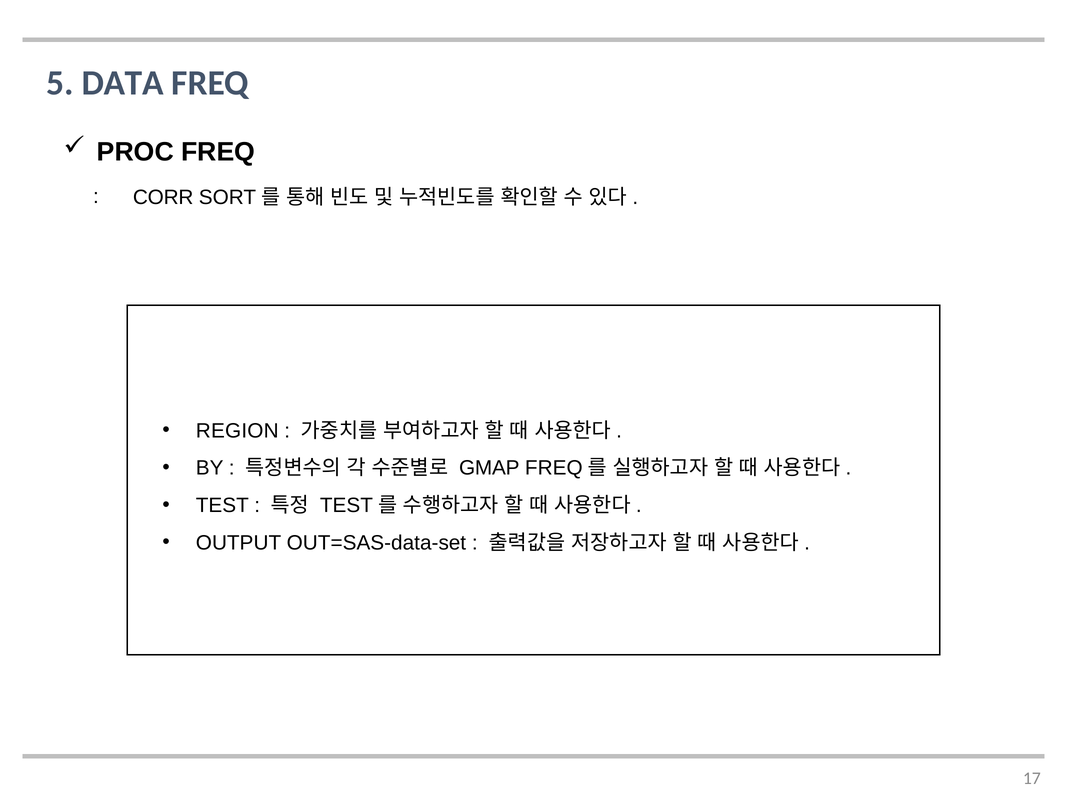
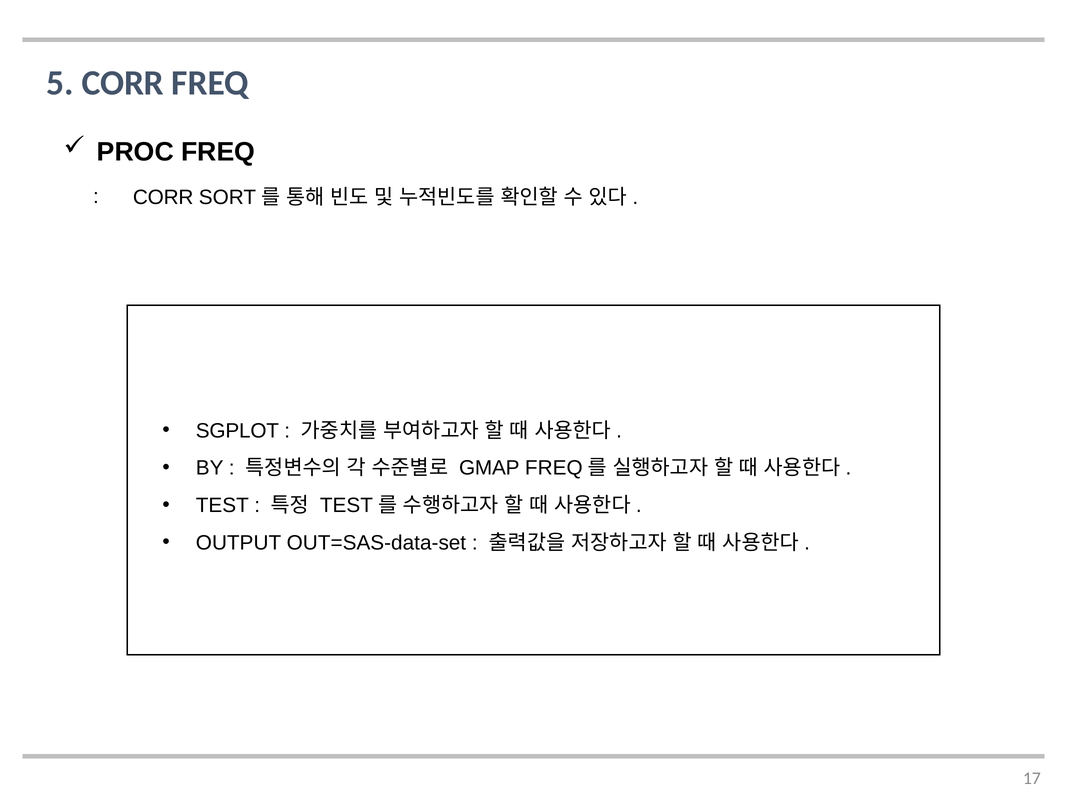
5 DATA: DATA -> CORR (123, 83)
REGION: REGION -> SGPLOT (237, 431)
